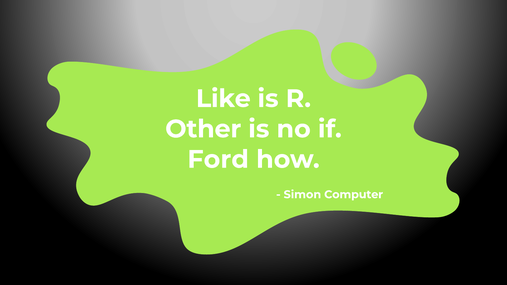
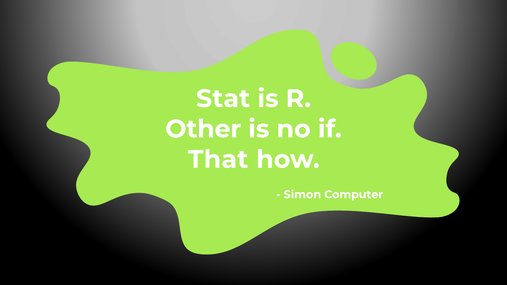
Like: Like -> Stat (223, 99)
Ford: Ford -> That (218, 160)
